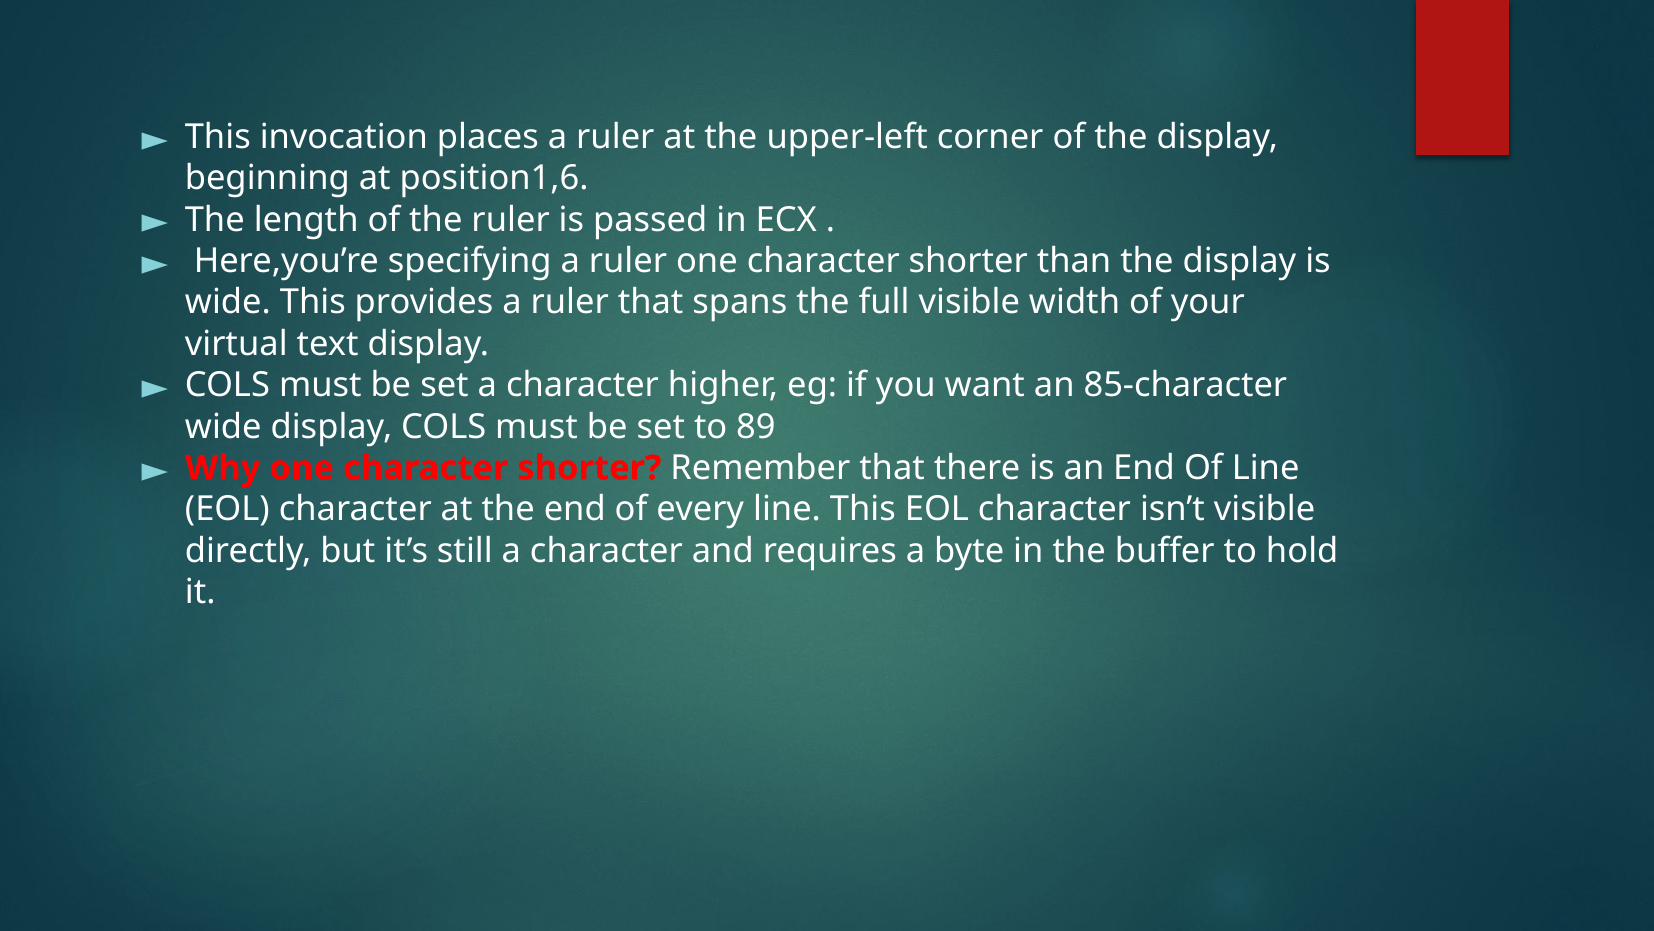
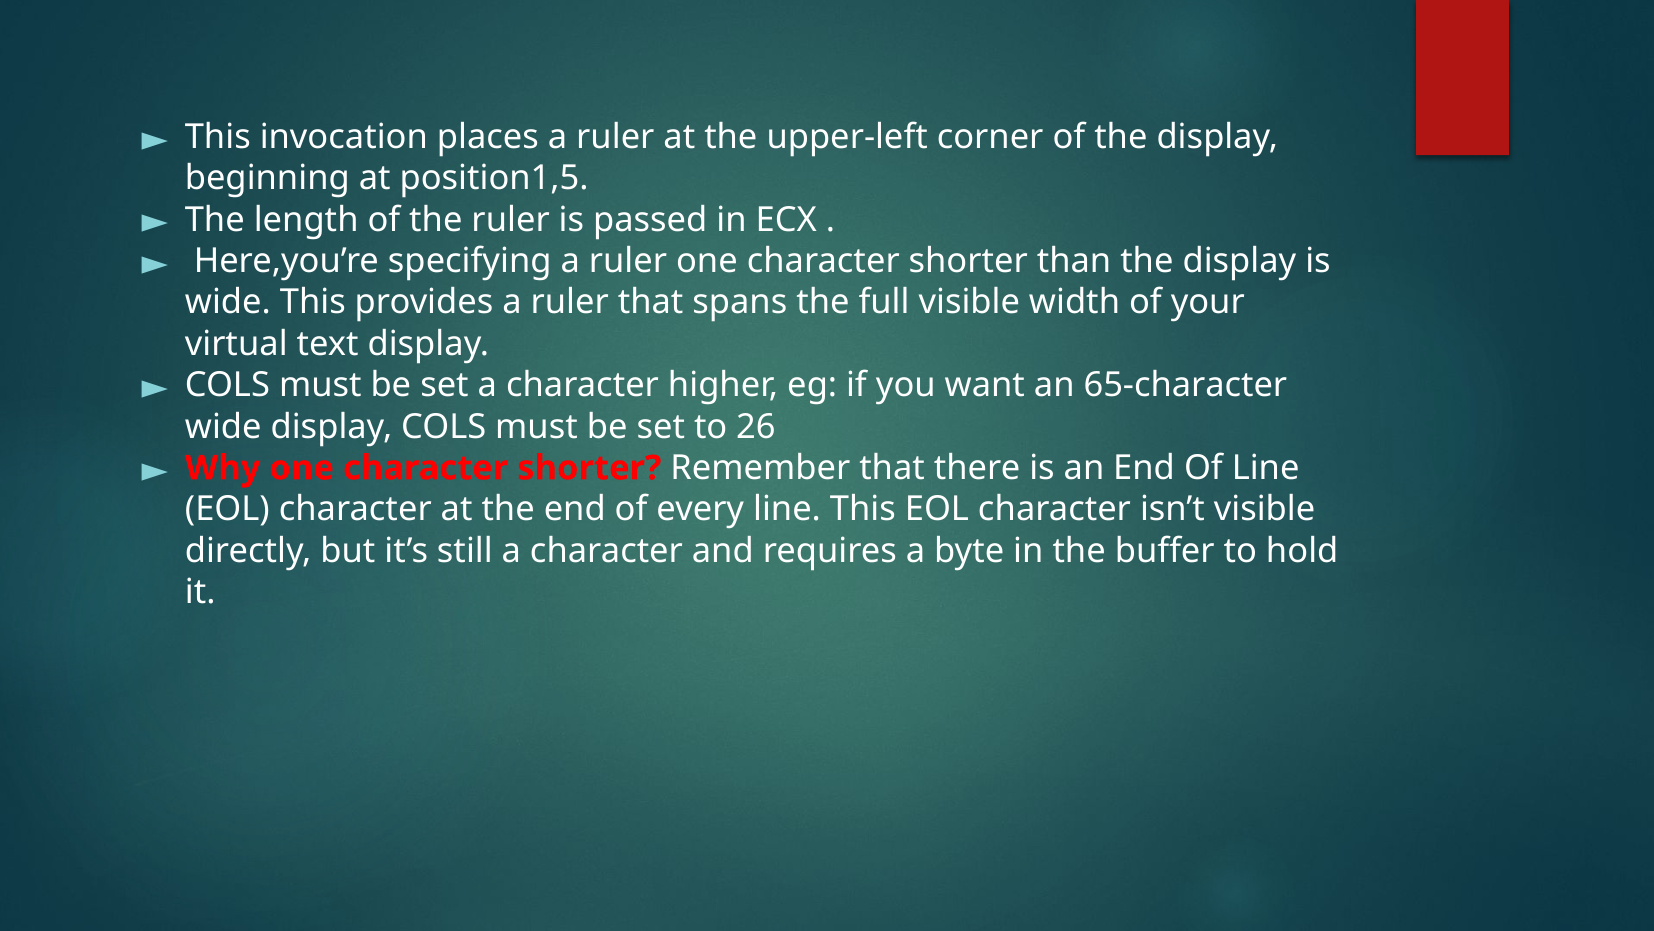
position1,6: position1,6 -> position1,5 (494, 178)
85-character: 85-character -> 65-character (1185, 385)
89: 89 -> 26 (756, 426)
